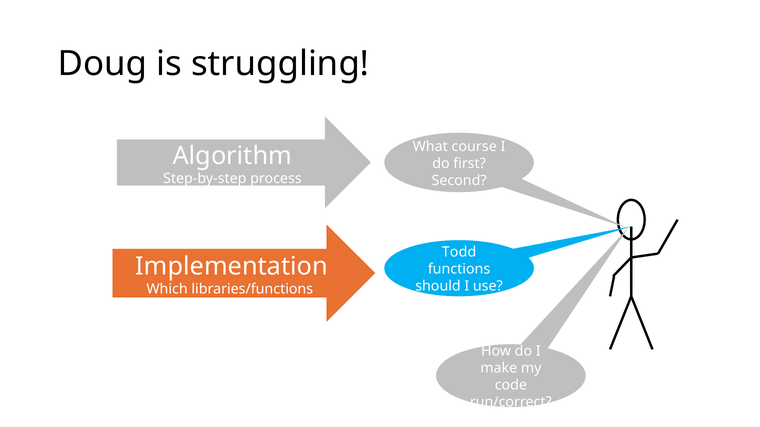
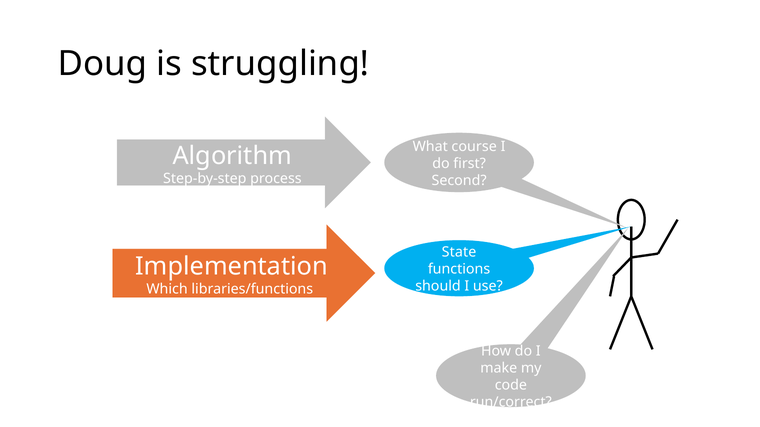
Todd: Todd -> State (459, 252)
